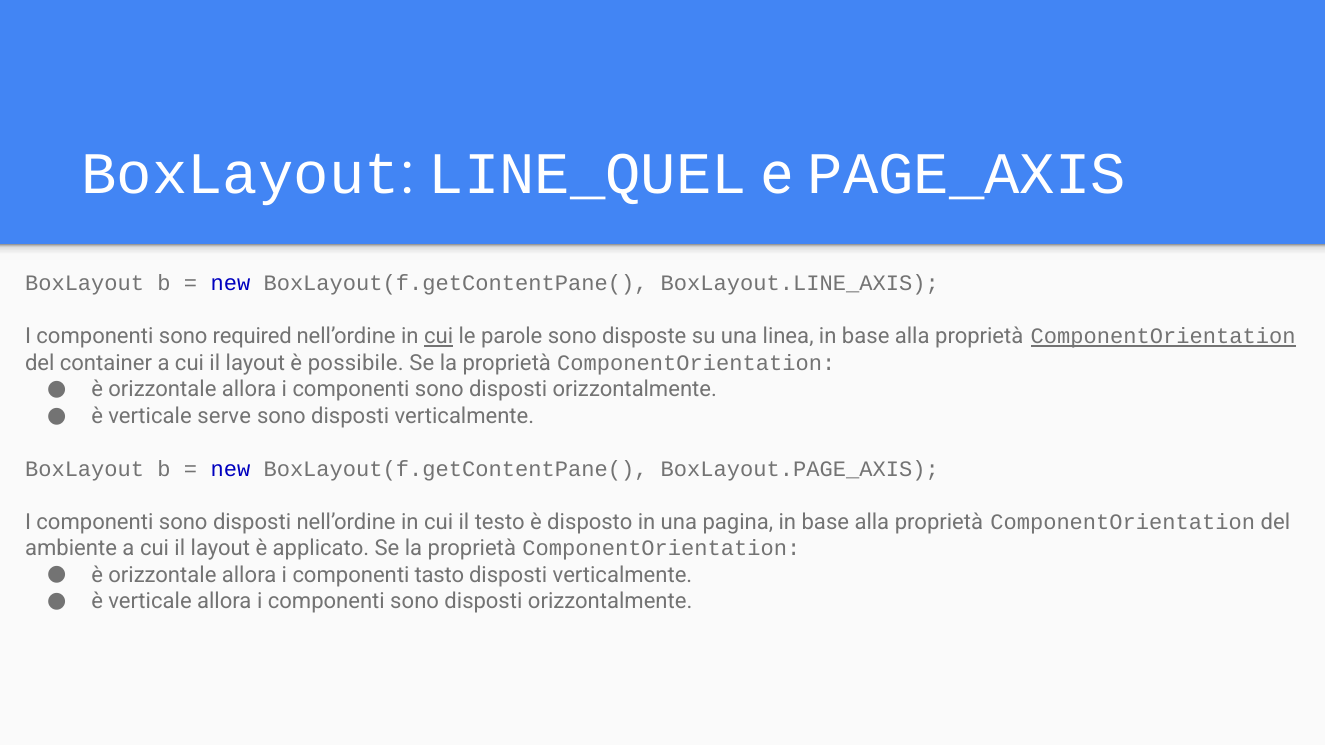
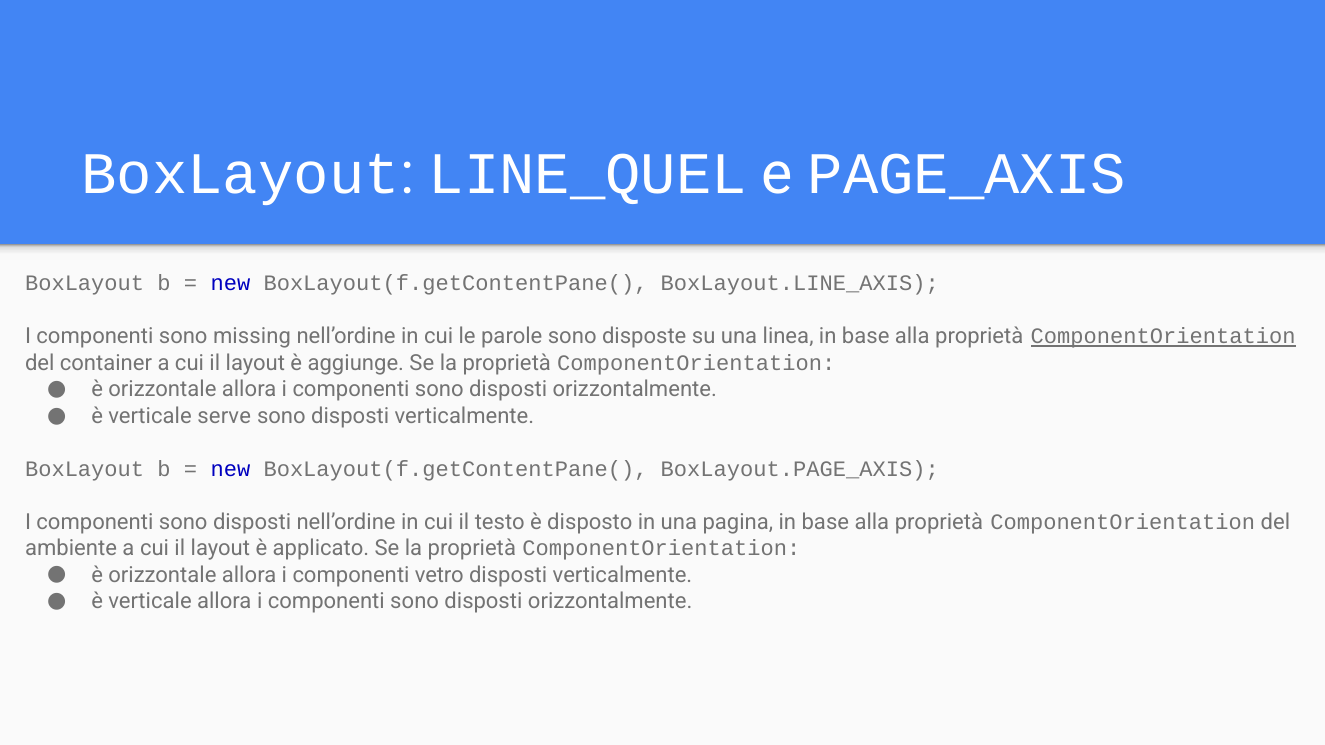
required: required -> missing (252, 337)
cui underline: present -> none (439, 337)
possibile: possibile -> aggiunge (356, 363)
tasto: tasto -> vetro (439, 575)
